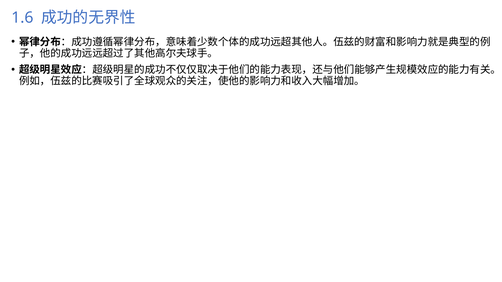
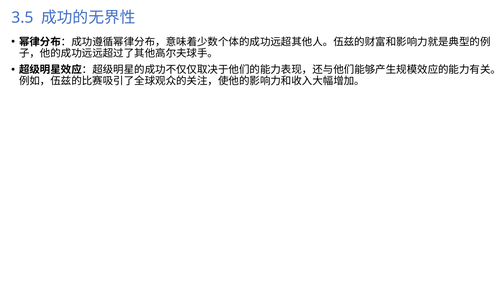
1.6: 1.6 -> 3.5 (22, 18)
